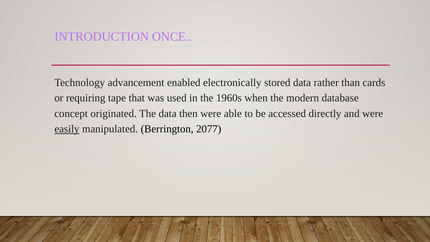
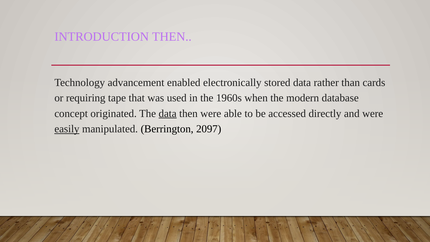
INTRODUCTION ONCE: ONCE -> THEN (172, 37)
data underline: none -> present (168, 113)
2077: 2077 -> 2097 (209, 129)
